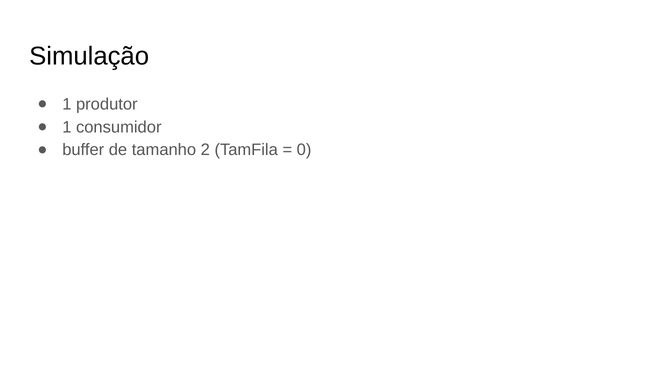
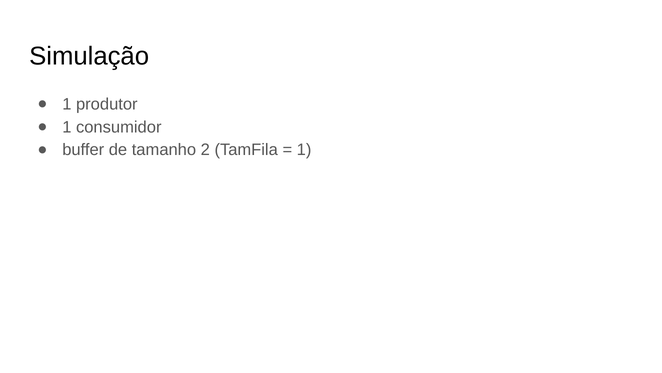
0: 0 -> 1 (304, 150)
